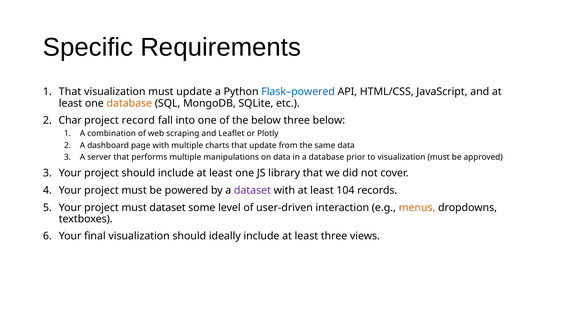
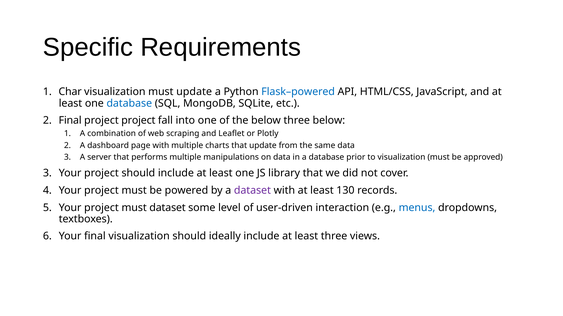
That: That -> Char (70, 92)
database colour: orange -> blue (129, 103)
Char: Char -> Final (70, 121)
project record: record -> project (138, 121)
104: 104 -> 130 (345, 191)
menus colour: orange -> blue (417, 208)
